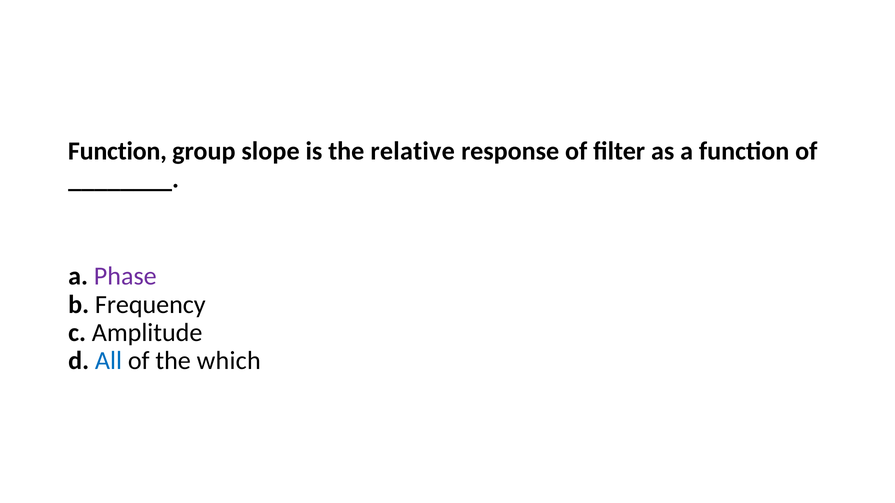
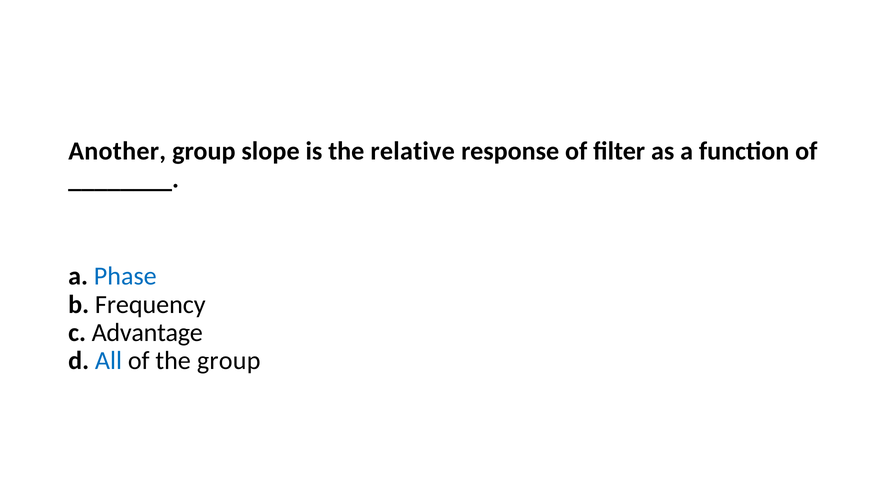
Function: Function -> Another (117, 151)
Phase colour: purple -> blue (125, 277)
Amplitude: Amplitude -> Advantage (147, 333)
the which: which -> group (229, 361)
